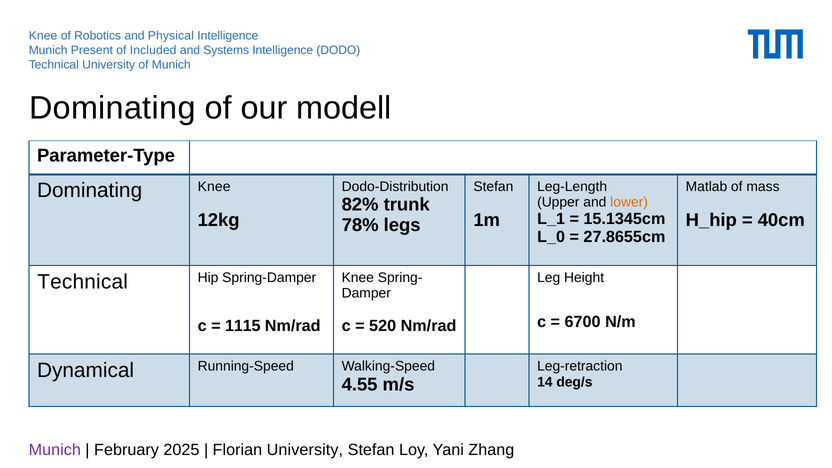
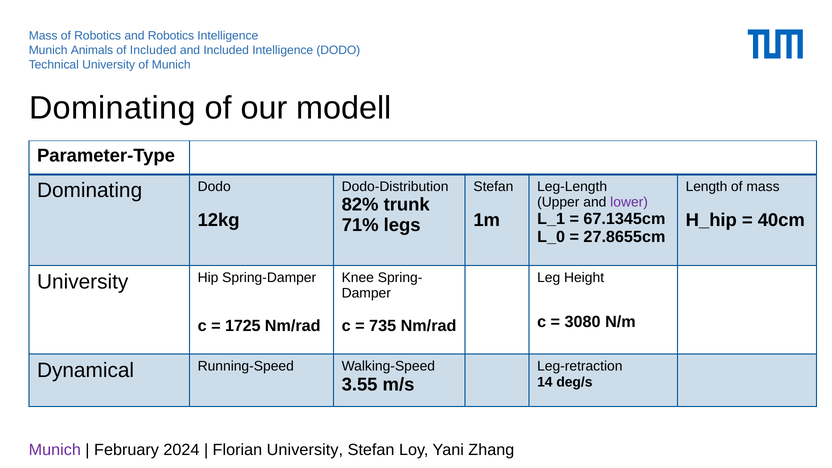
Knee: Knee -> Mass (43, 36)
and Physical: Physical -> Robotics (171, 36)
Present: Present -> Animals (92, 50)
and Systems: Systems -> Included (226, 50)
Matlab: Matlab -> Length (707, 186)
Dominating Knee: Knee -> Dodo (214, 186)
lower colour: orange -> purple (629, 202)
15.1345cm: 15.1345cm -> 67.1345cm (624, 219)
78%: 78% -> 71% (360, 225)
Technical: Technical -> University (83, 282)
6700: 6700 -> 3080 (583, 322)
1115: 1115 -> 1725 (243, 326)
520: 520 -> 735 (383, 326)
4.55: 4.55 -> 3.55 (360, 384)
2025: 2025 -> 2024 (181, 450)
